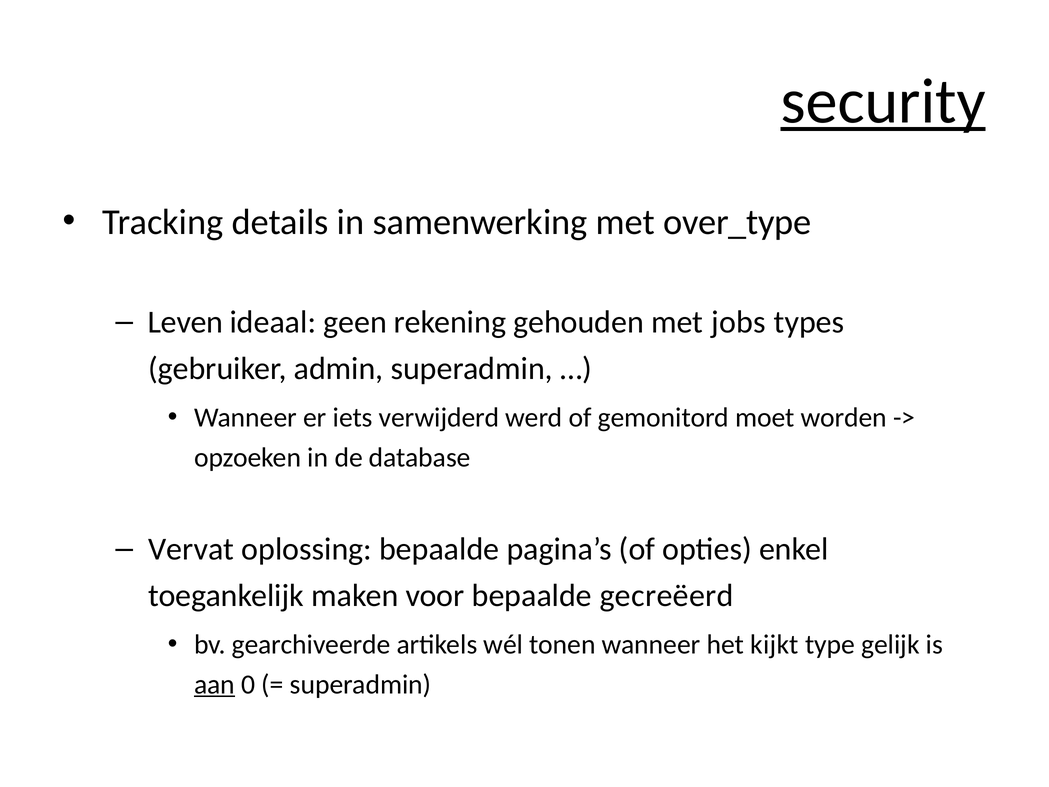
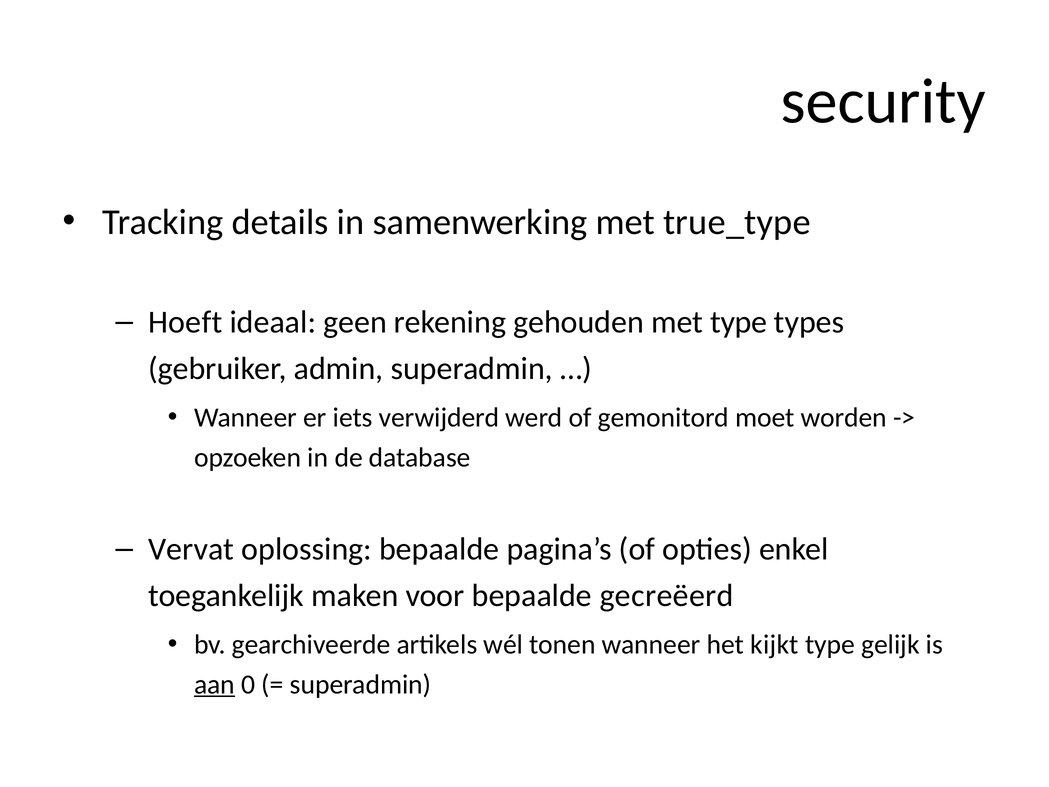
security underline: present -> none (883, 102)
over_type: over_type -> true_type (737, 222)
Leven: Leven -> Hoeft (185, 322)
met jobs: jobs -> type (739, 322)
